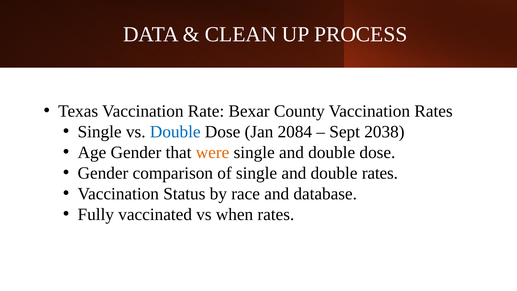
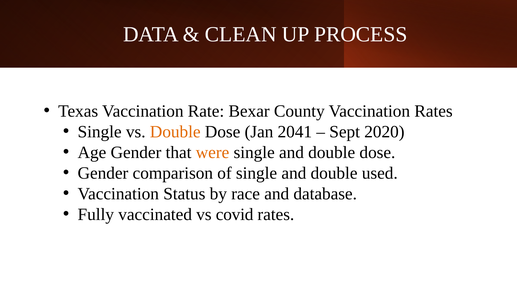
Double colour: blue -> orange (175, 132)
2084: 2084 -> 2041 (295, 132)
2038: 2038 -> 2020 (384, 132)
double rates: rates -> used (380, 173)
when: when -> covid (235, 214)
